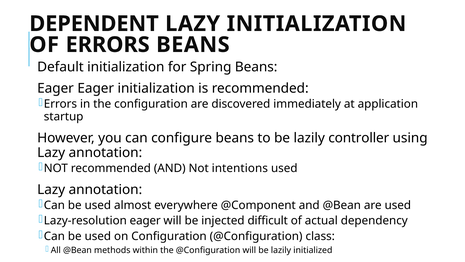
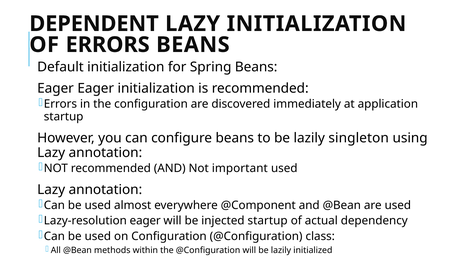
controller: controller -> singleton (359, 138)
intentions: intentions -> important (240, 168)
injected difficult: difficult -> startup (268, 220)
